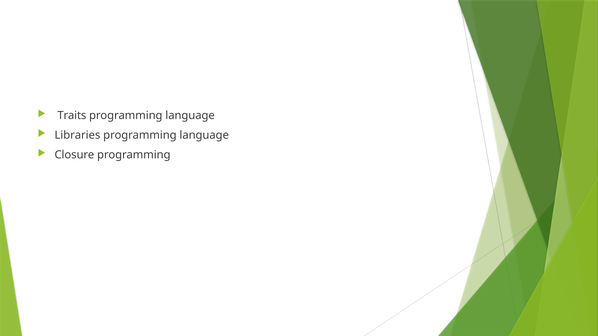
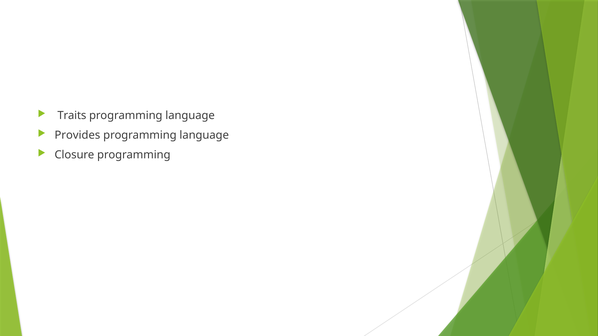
Libraries: Libraries -> Provides (77, 135)
